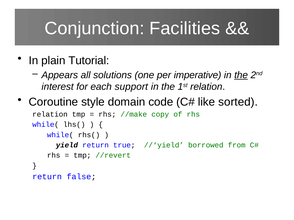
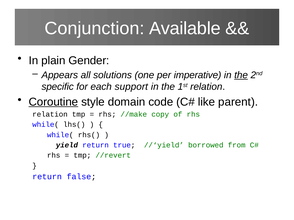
Facilities: Facilities -> Available (185, 28)
Tutorial: Tutorial -> Gender (89, 61)
interest: interest -> specific (58, 87)
Coroutine underline: none -> present (53, 102)
sorted: sorted -> parent (238, 102)
